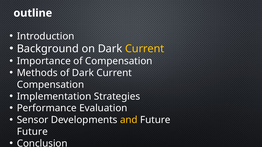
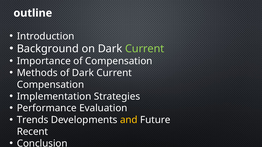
Current colour: yellow -> light green (145, 49)
Sensor: Sensor -> Trends (33, 120)
Future: Future -> Recent (32, 132)
